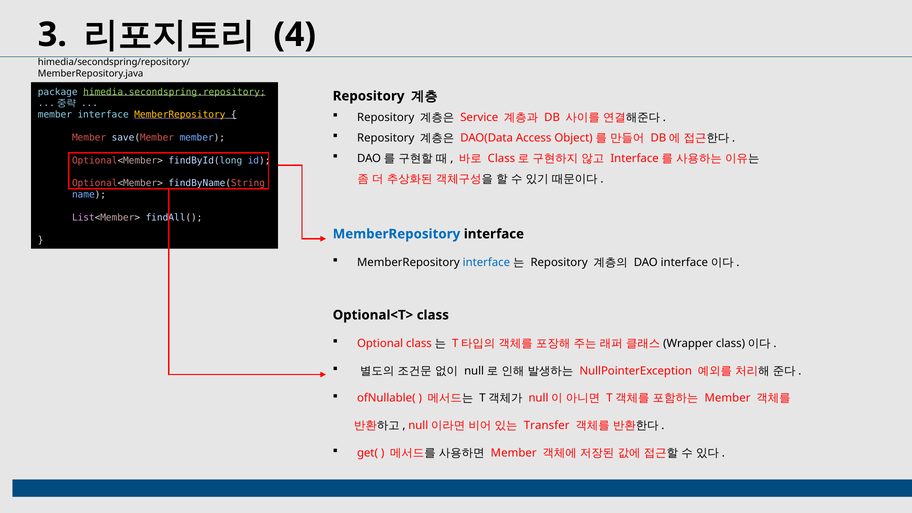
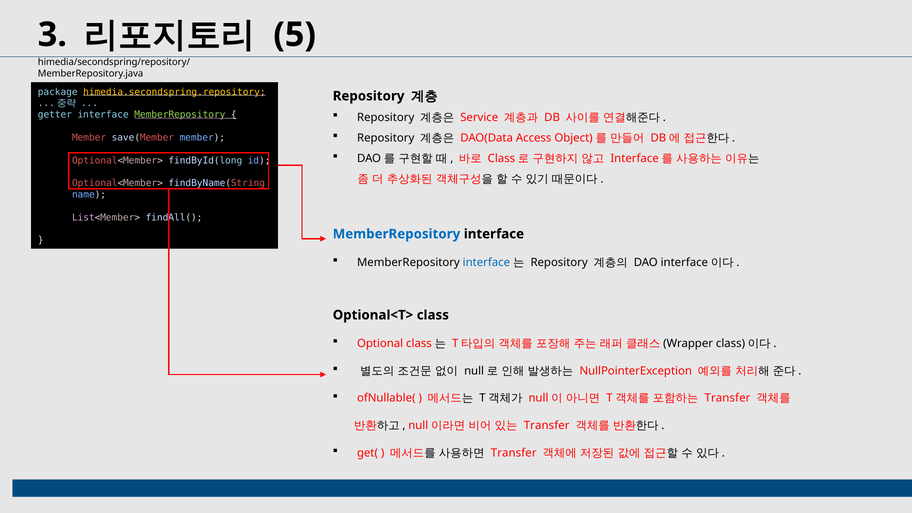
4: 4 -> 5 (295, 35)
himedia.secondspring.repository colour: light green -> yellow (174, 92)
member: member -> getter (55, 115)
MemberRepository colour: yellow -> light green (180, 115)
Member: Member -> Transfer (727, 398)
Member: Member -> Transfer (514, 453)
